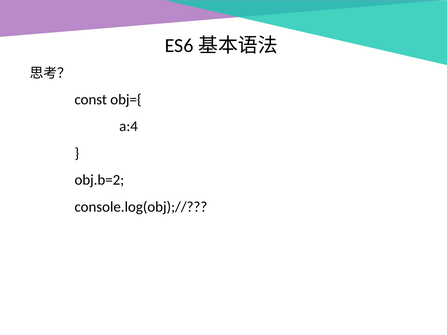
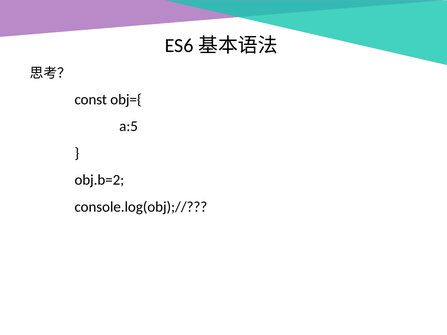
a:4: a:4 -> a:5 (129, 126)
